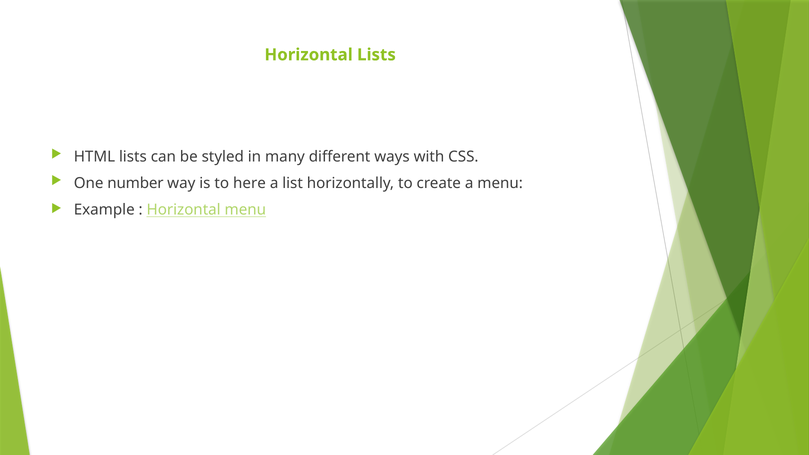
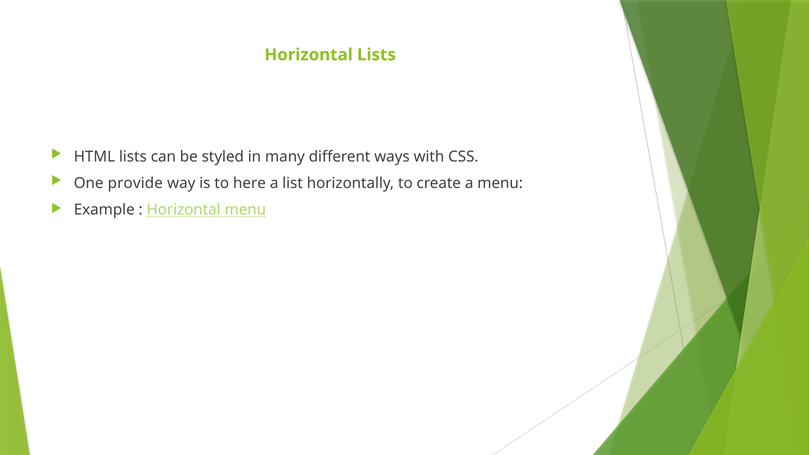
number: number -> provide (135, 183)
